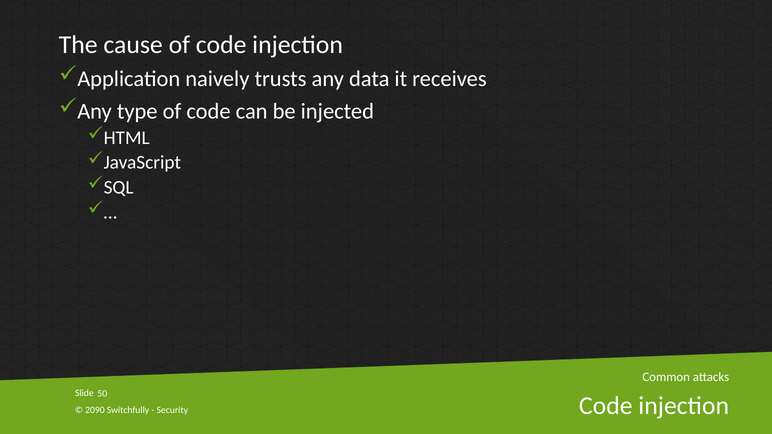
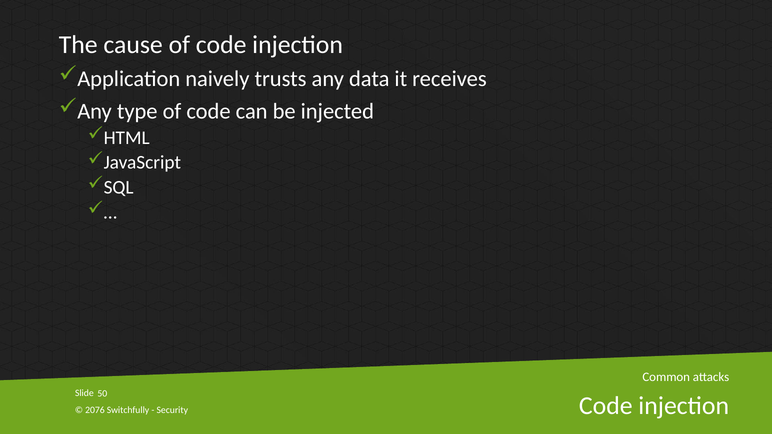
2090: 2090 -> 2076 (95, 411)
